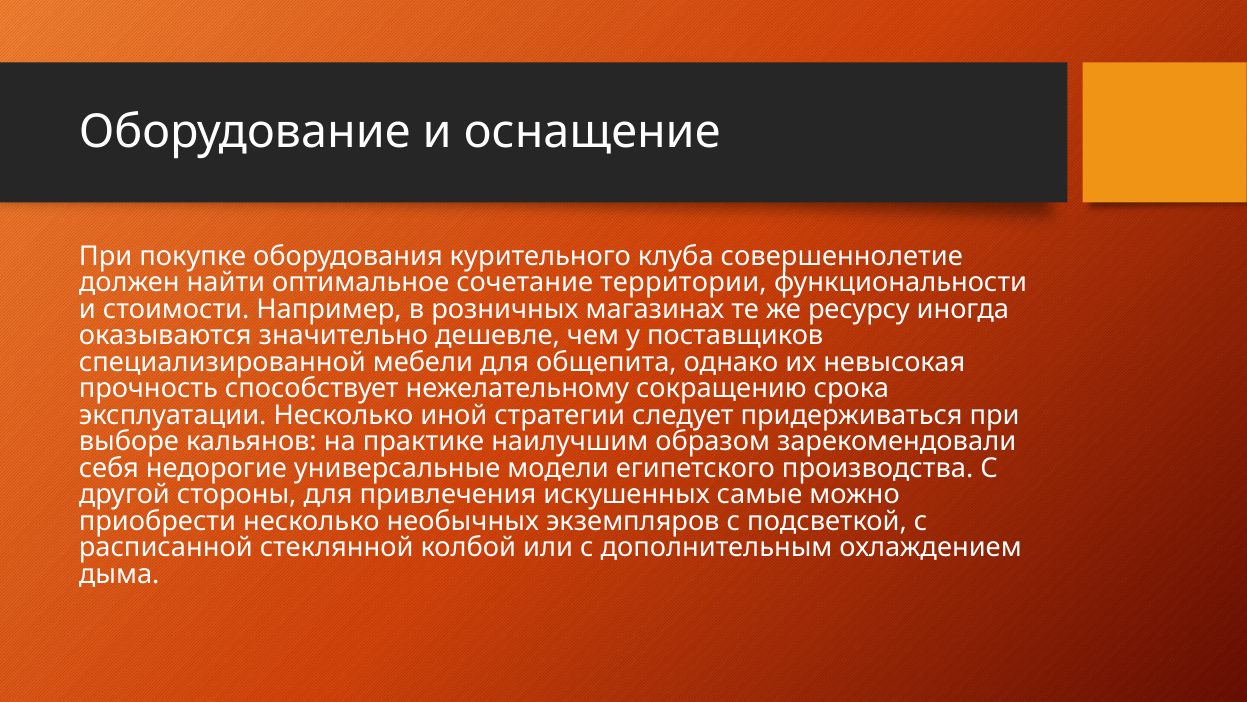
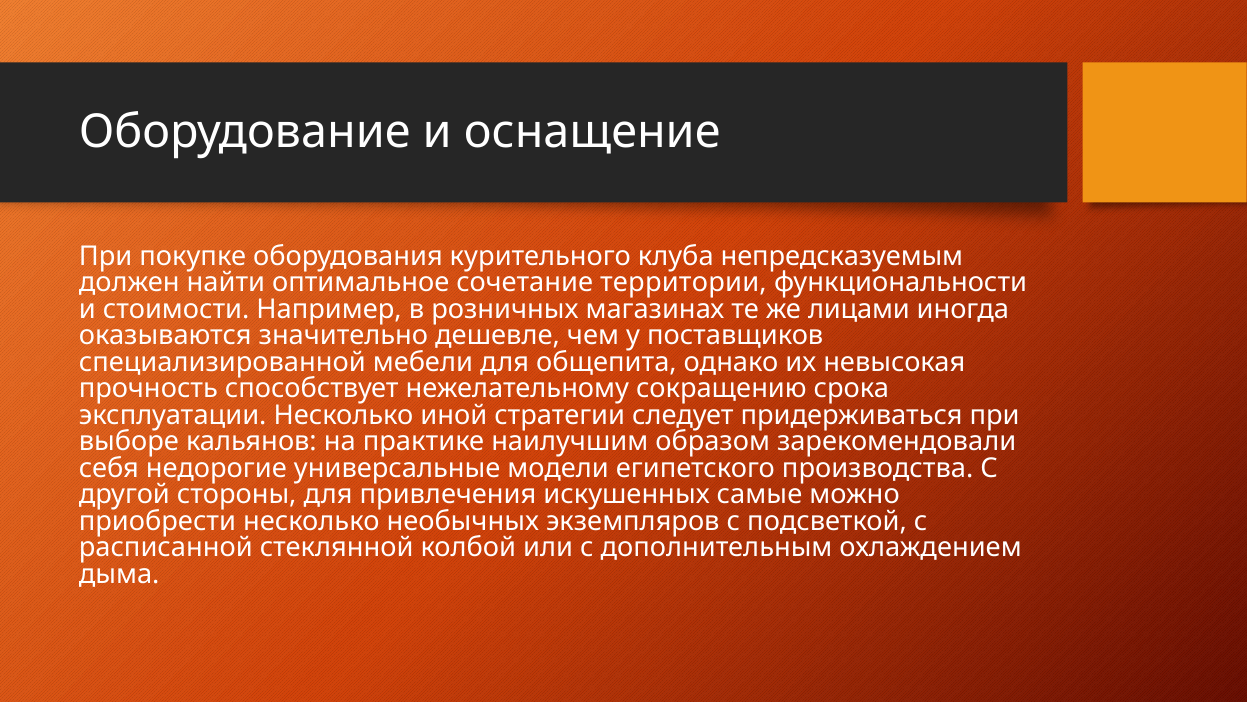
совершеннолетие: совершеннолетие -> непредсказуемым (842, 256)
ресурсу: ресурсу -> лицами (859, 309)
